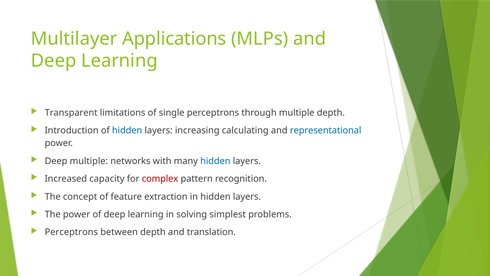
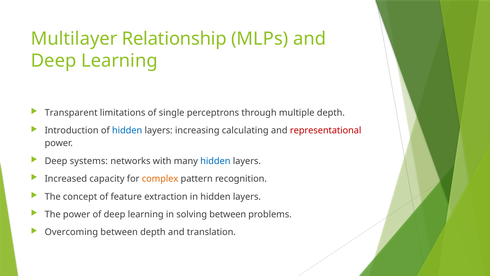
Applications: Applications -> Relationship (174, 39)
representational colour: blue -> red (326, 130)
Deep multiple: multiple -> systems (89, 161)
complex colour: red -> orange (160, 179)
solving simplest: simplest -> between (228, 214)
Perceptrons: Perceptrons -> Overcoming (71, 232)
